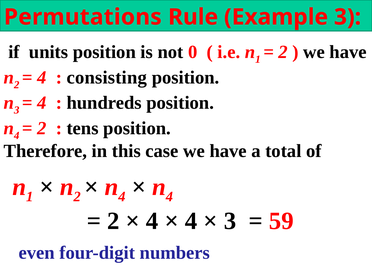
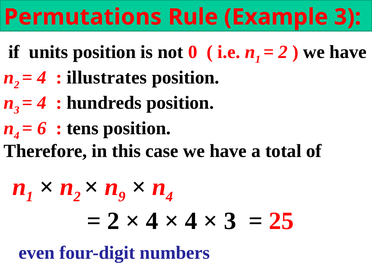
consisting: consisting -> illustrates (107, 77)
2: 2 -> 6 (42, 128)
4: 4 -> 9 (122, 197)
59: 59 -> 25 (281, 221)
